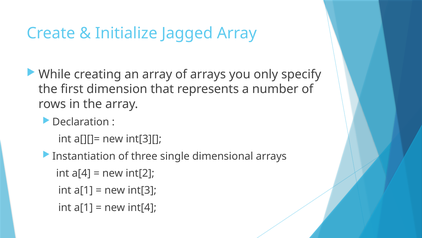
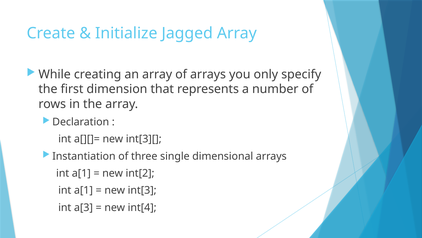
a[4: a[4 -> a[1 (81, 173)
a[1: a[1 -> a[3 (83, 207)
